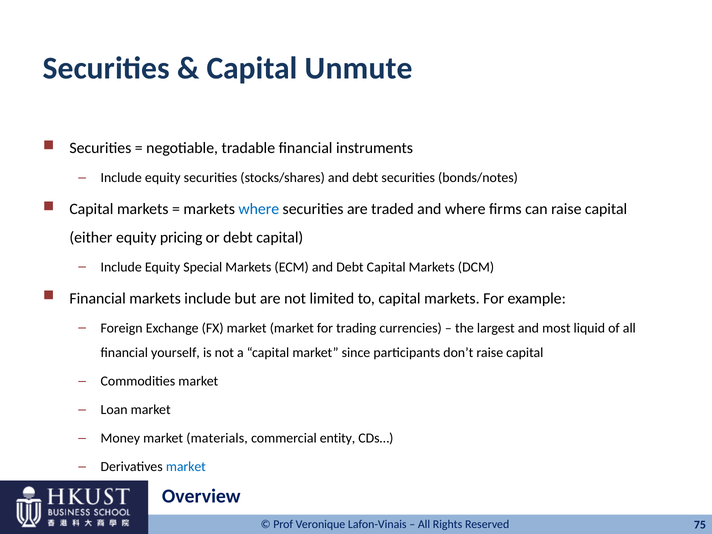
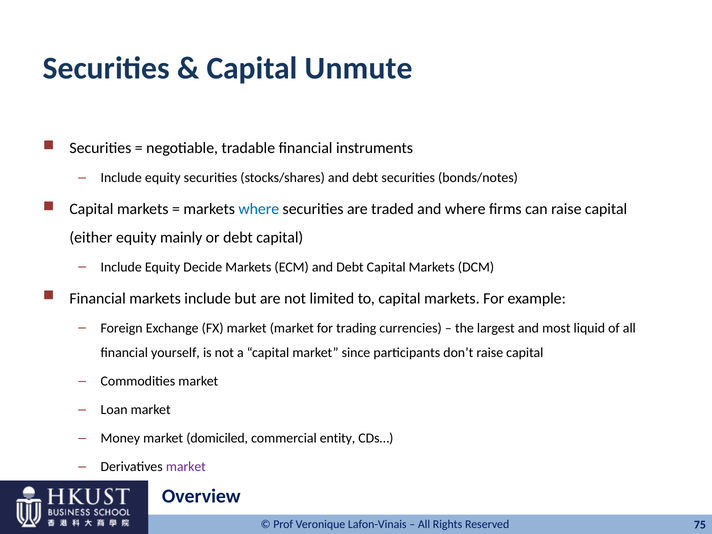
pricing: pricing -> mainly (181, 238)
Special: Special -> Decide (203, 267)
materials: materials -> domiciled (217, 438)
market colour: blue -> purple (186, 467)
